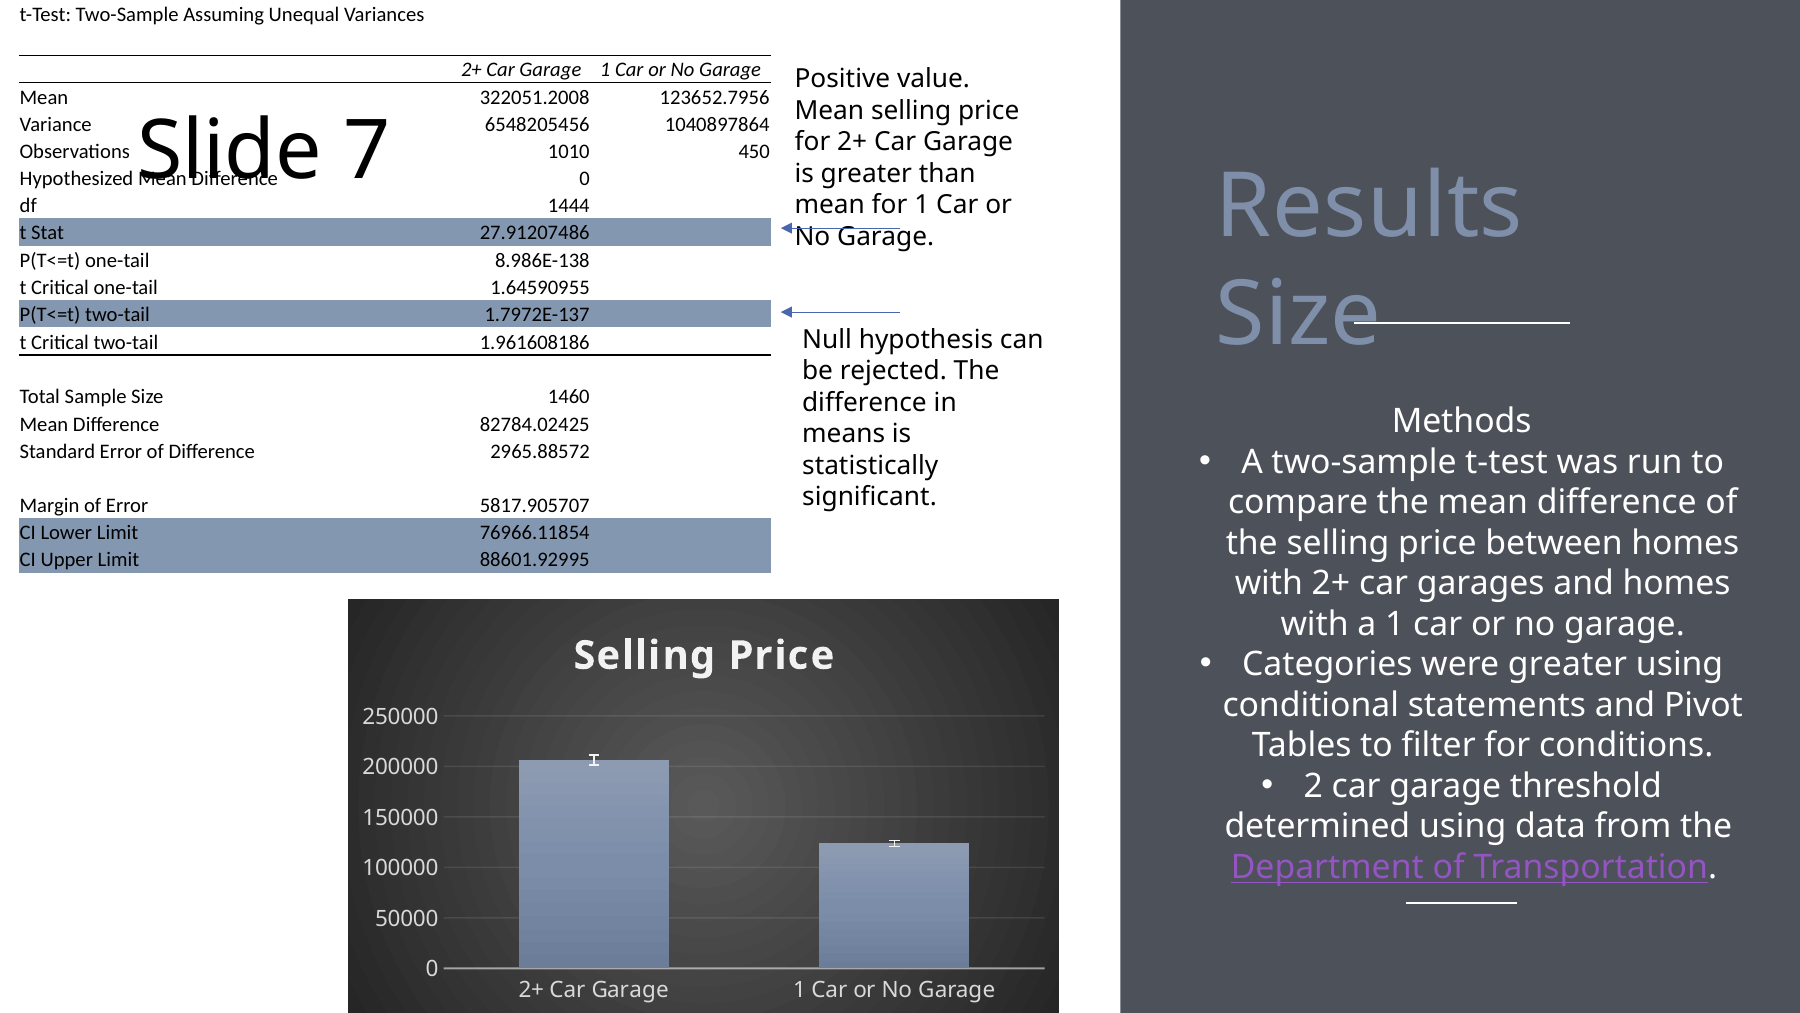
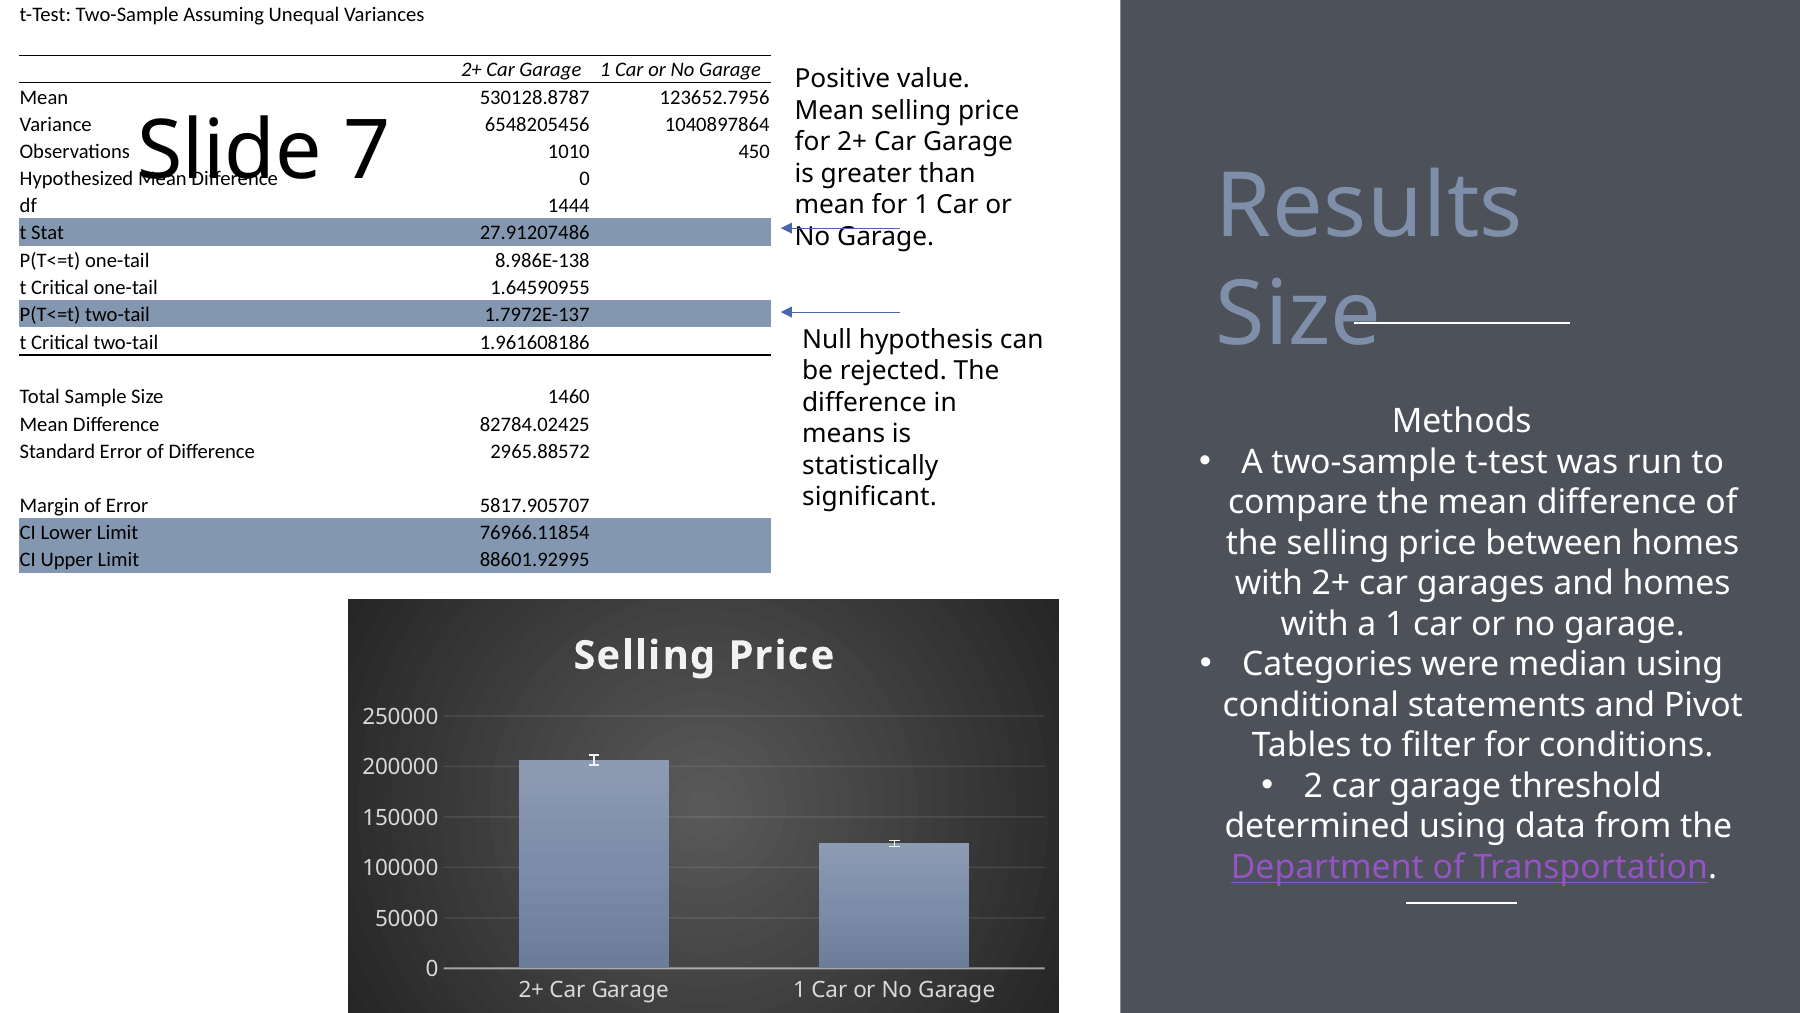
322051.2008: 322051.2008 -> 530128.8787 (535, 97)
were greater: greater -> median (1568, 664)
